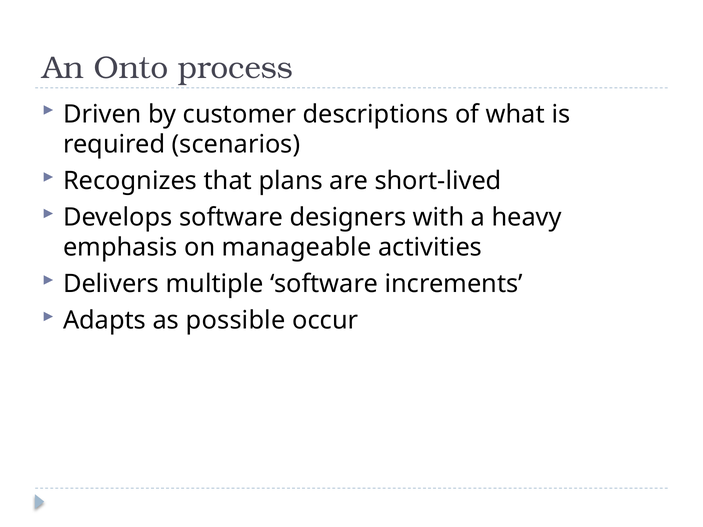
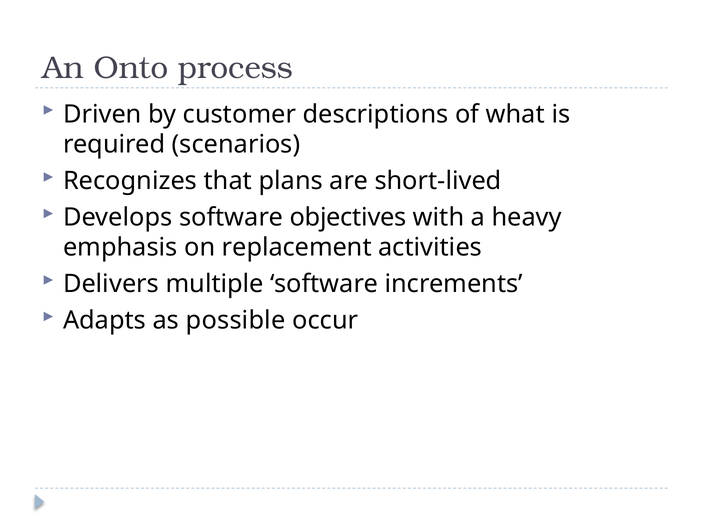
designers: designers -> objectives (348, 217)
manageable: manageable -> replacement (297, 248)
